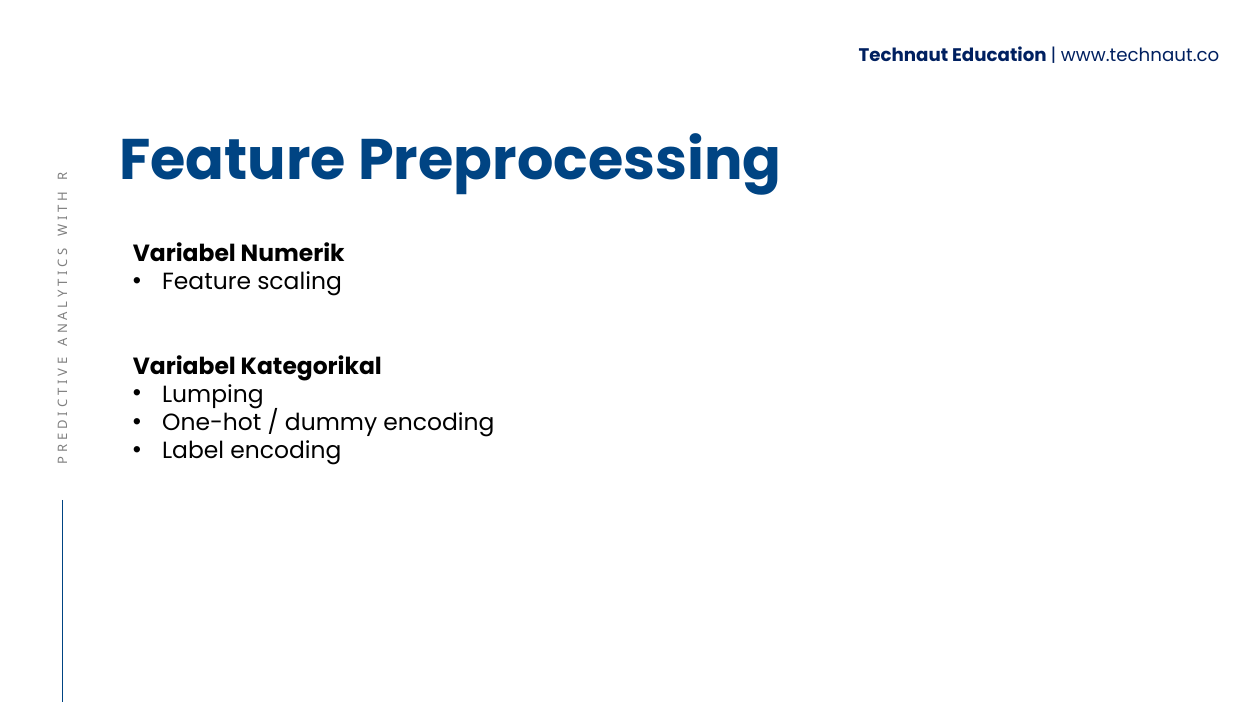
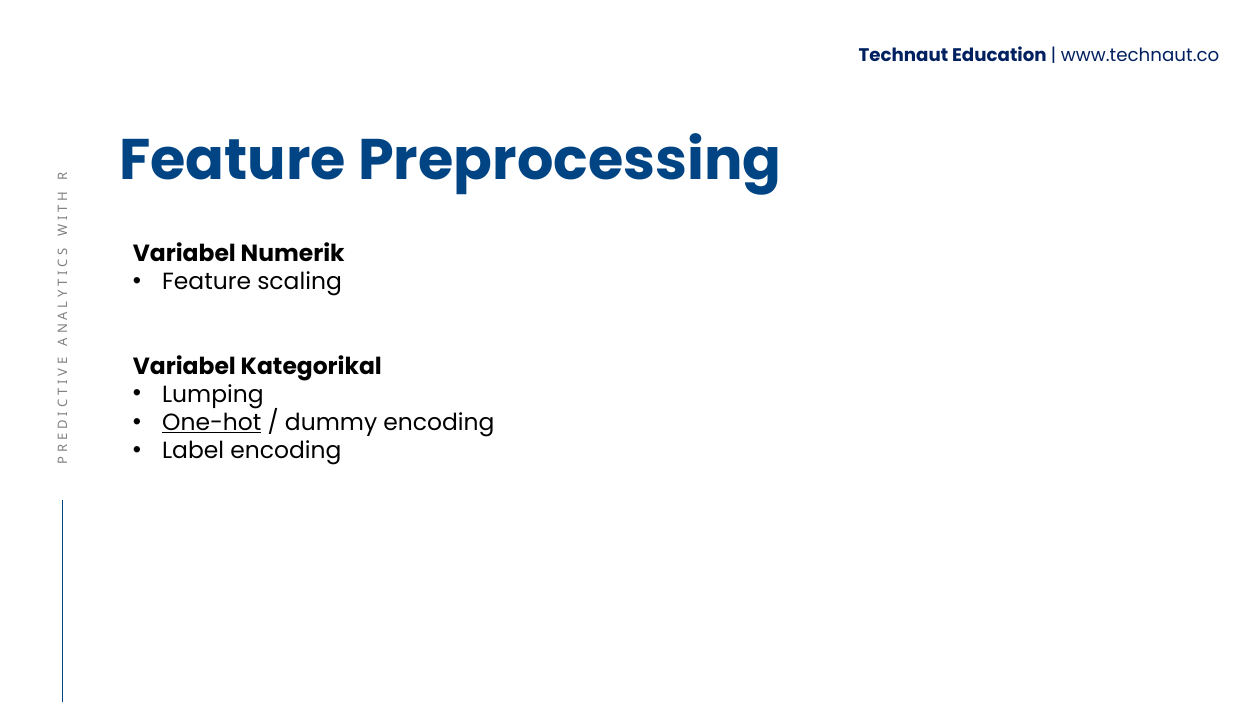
One-hot underline: none -> present (212, 422)
